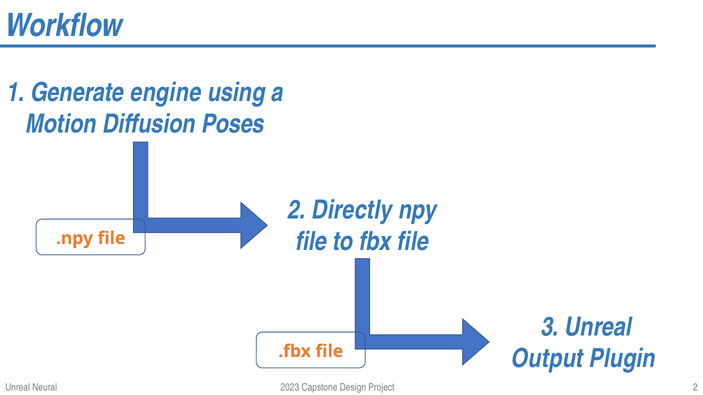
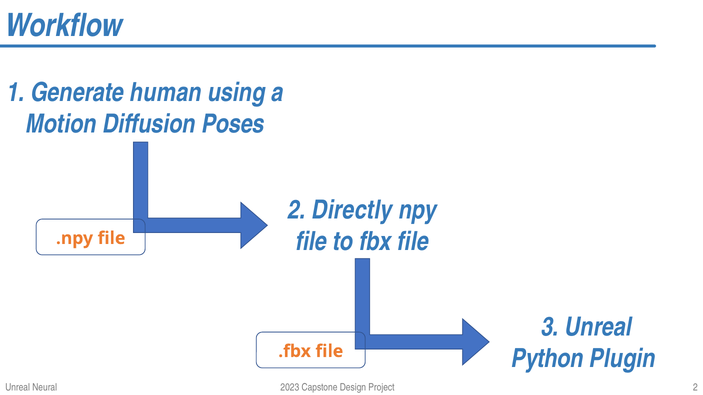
engine: engine -> human (166, 92)
Output: Output -> Python (547, 359)
